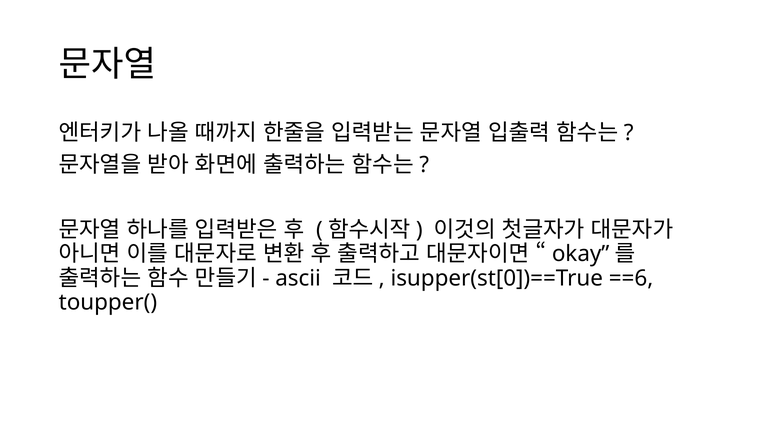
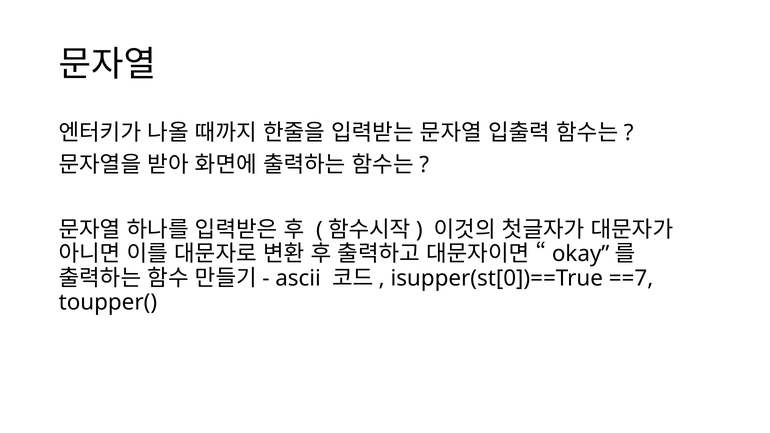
==6: ==6 -> ==7 (631, 278)
